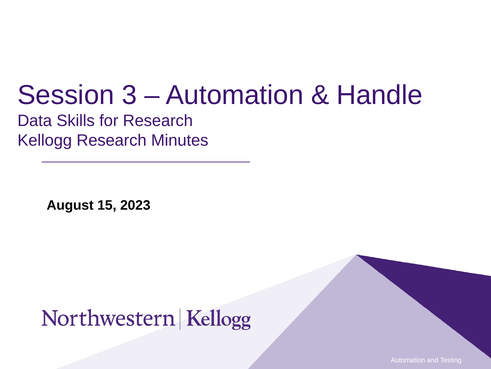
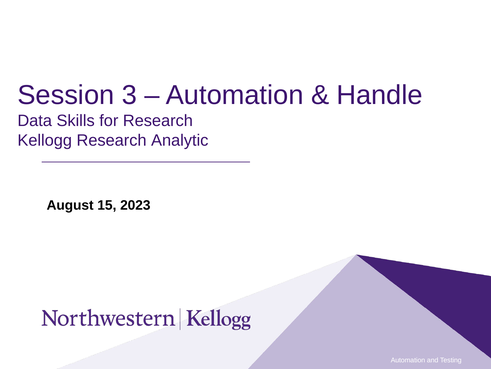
Minutes: Minutes -> Analytic (180, 140)
